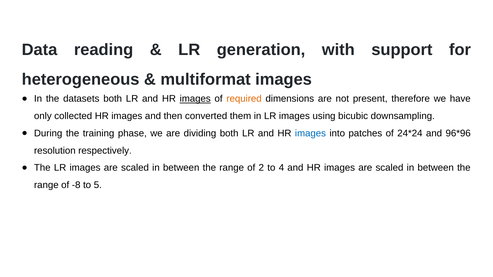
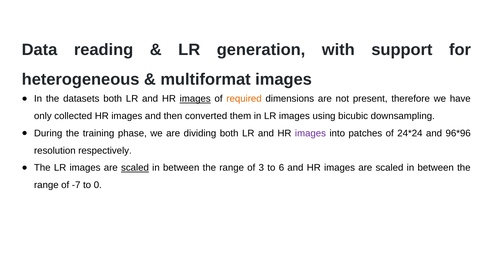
images colour: blue -> purple (310, 133)
scaled underline: none -> present (135, 168)
2: 2 -> 3 (261, 168)
4: 4 -> 6 (281, 168)
-8: -8 -> -7 (76, 185)
5: 5 -> 0 (98, 185)
